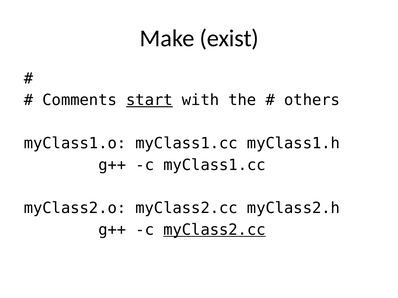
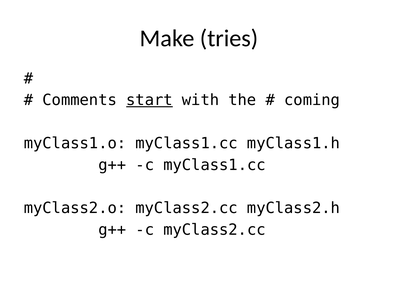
exist: exist -> tries (229, 39)
others: others -> coming (312, 100)
myClass2.cc underline: present -> none (215, 230)
